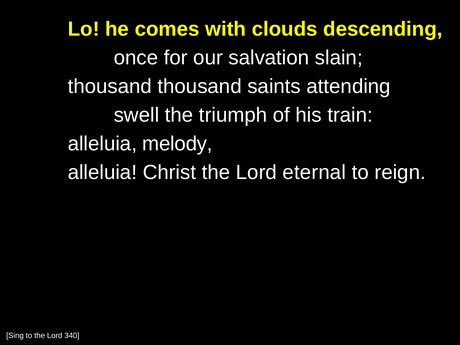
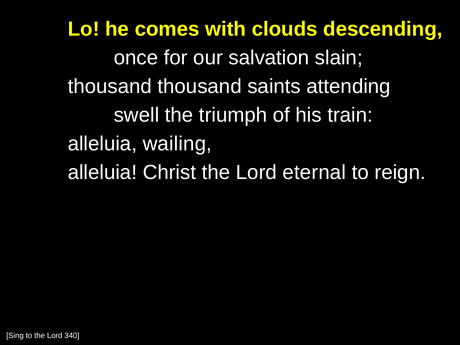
melody: melody -> wailing (177, 144)
